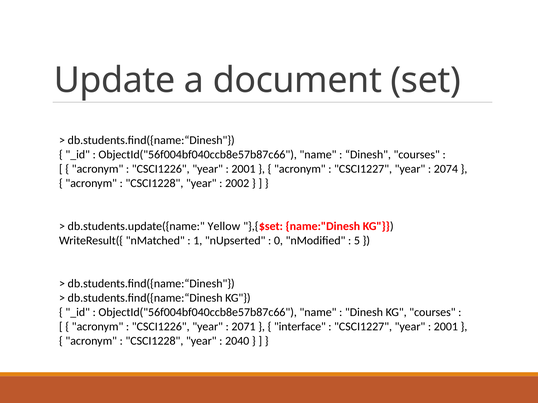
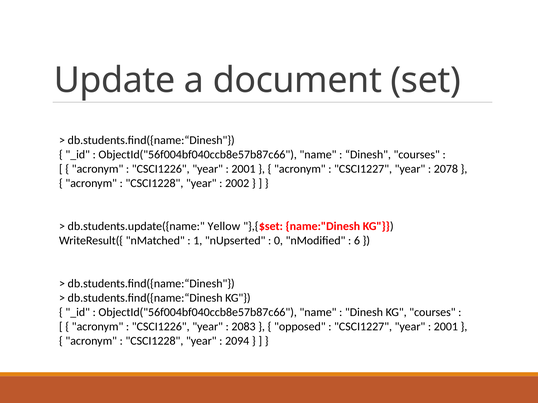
2074: 2074 -> 2078 (446, 169)
5: 5 -> 6 (357, 241)
2071: 2071 -> 2083 (244, 327)
interface: interface -> opposed (300, 327)
2040: 2040 -> 2094 (237, 341)
